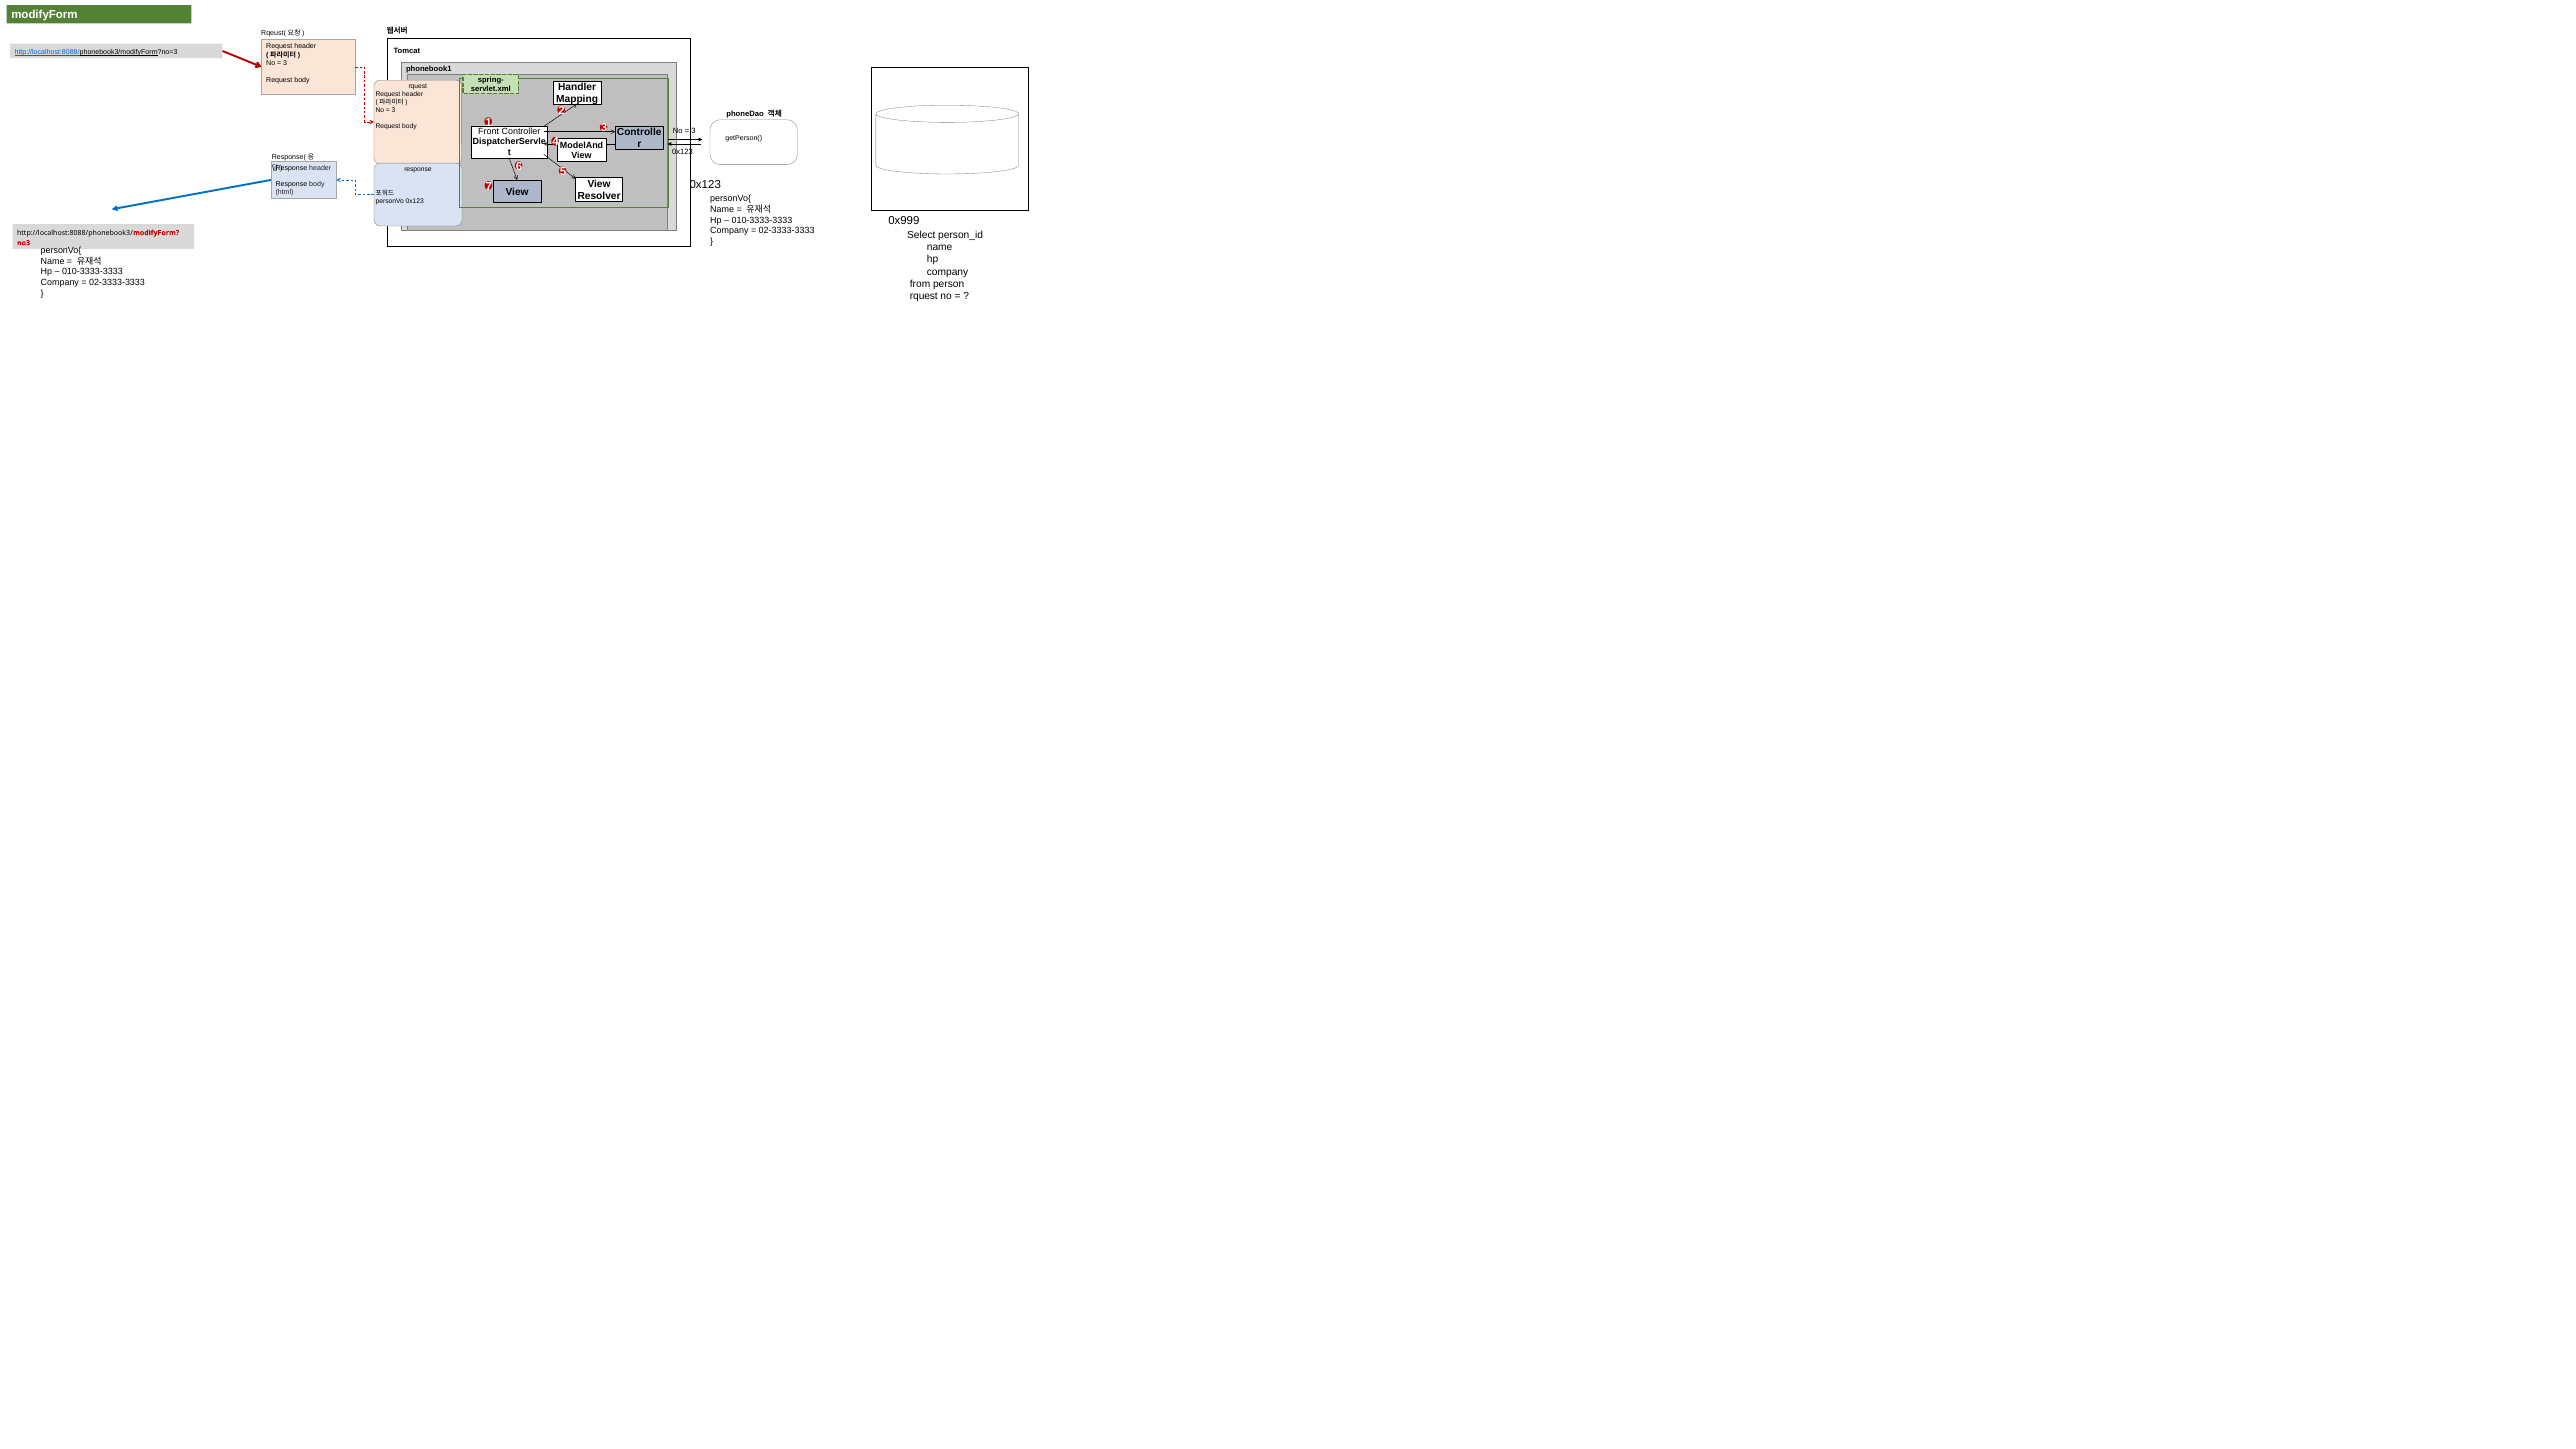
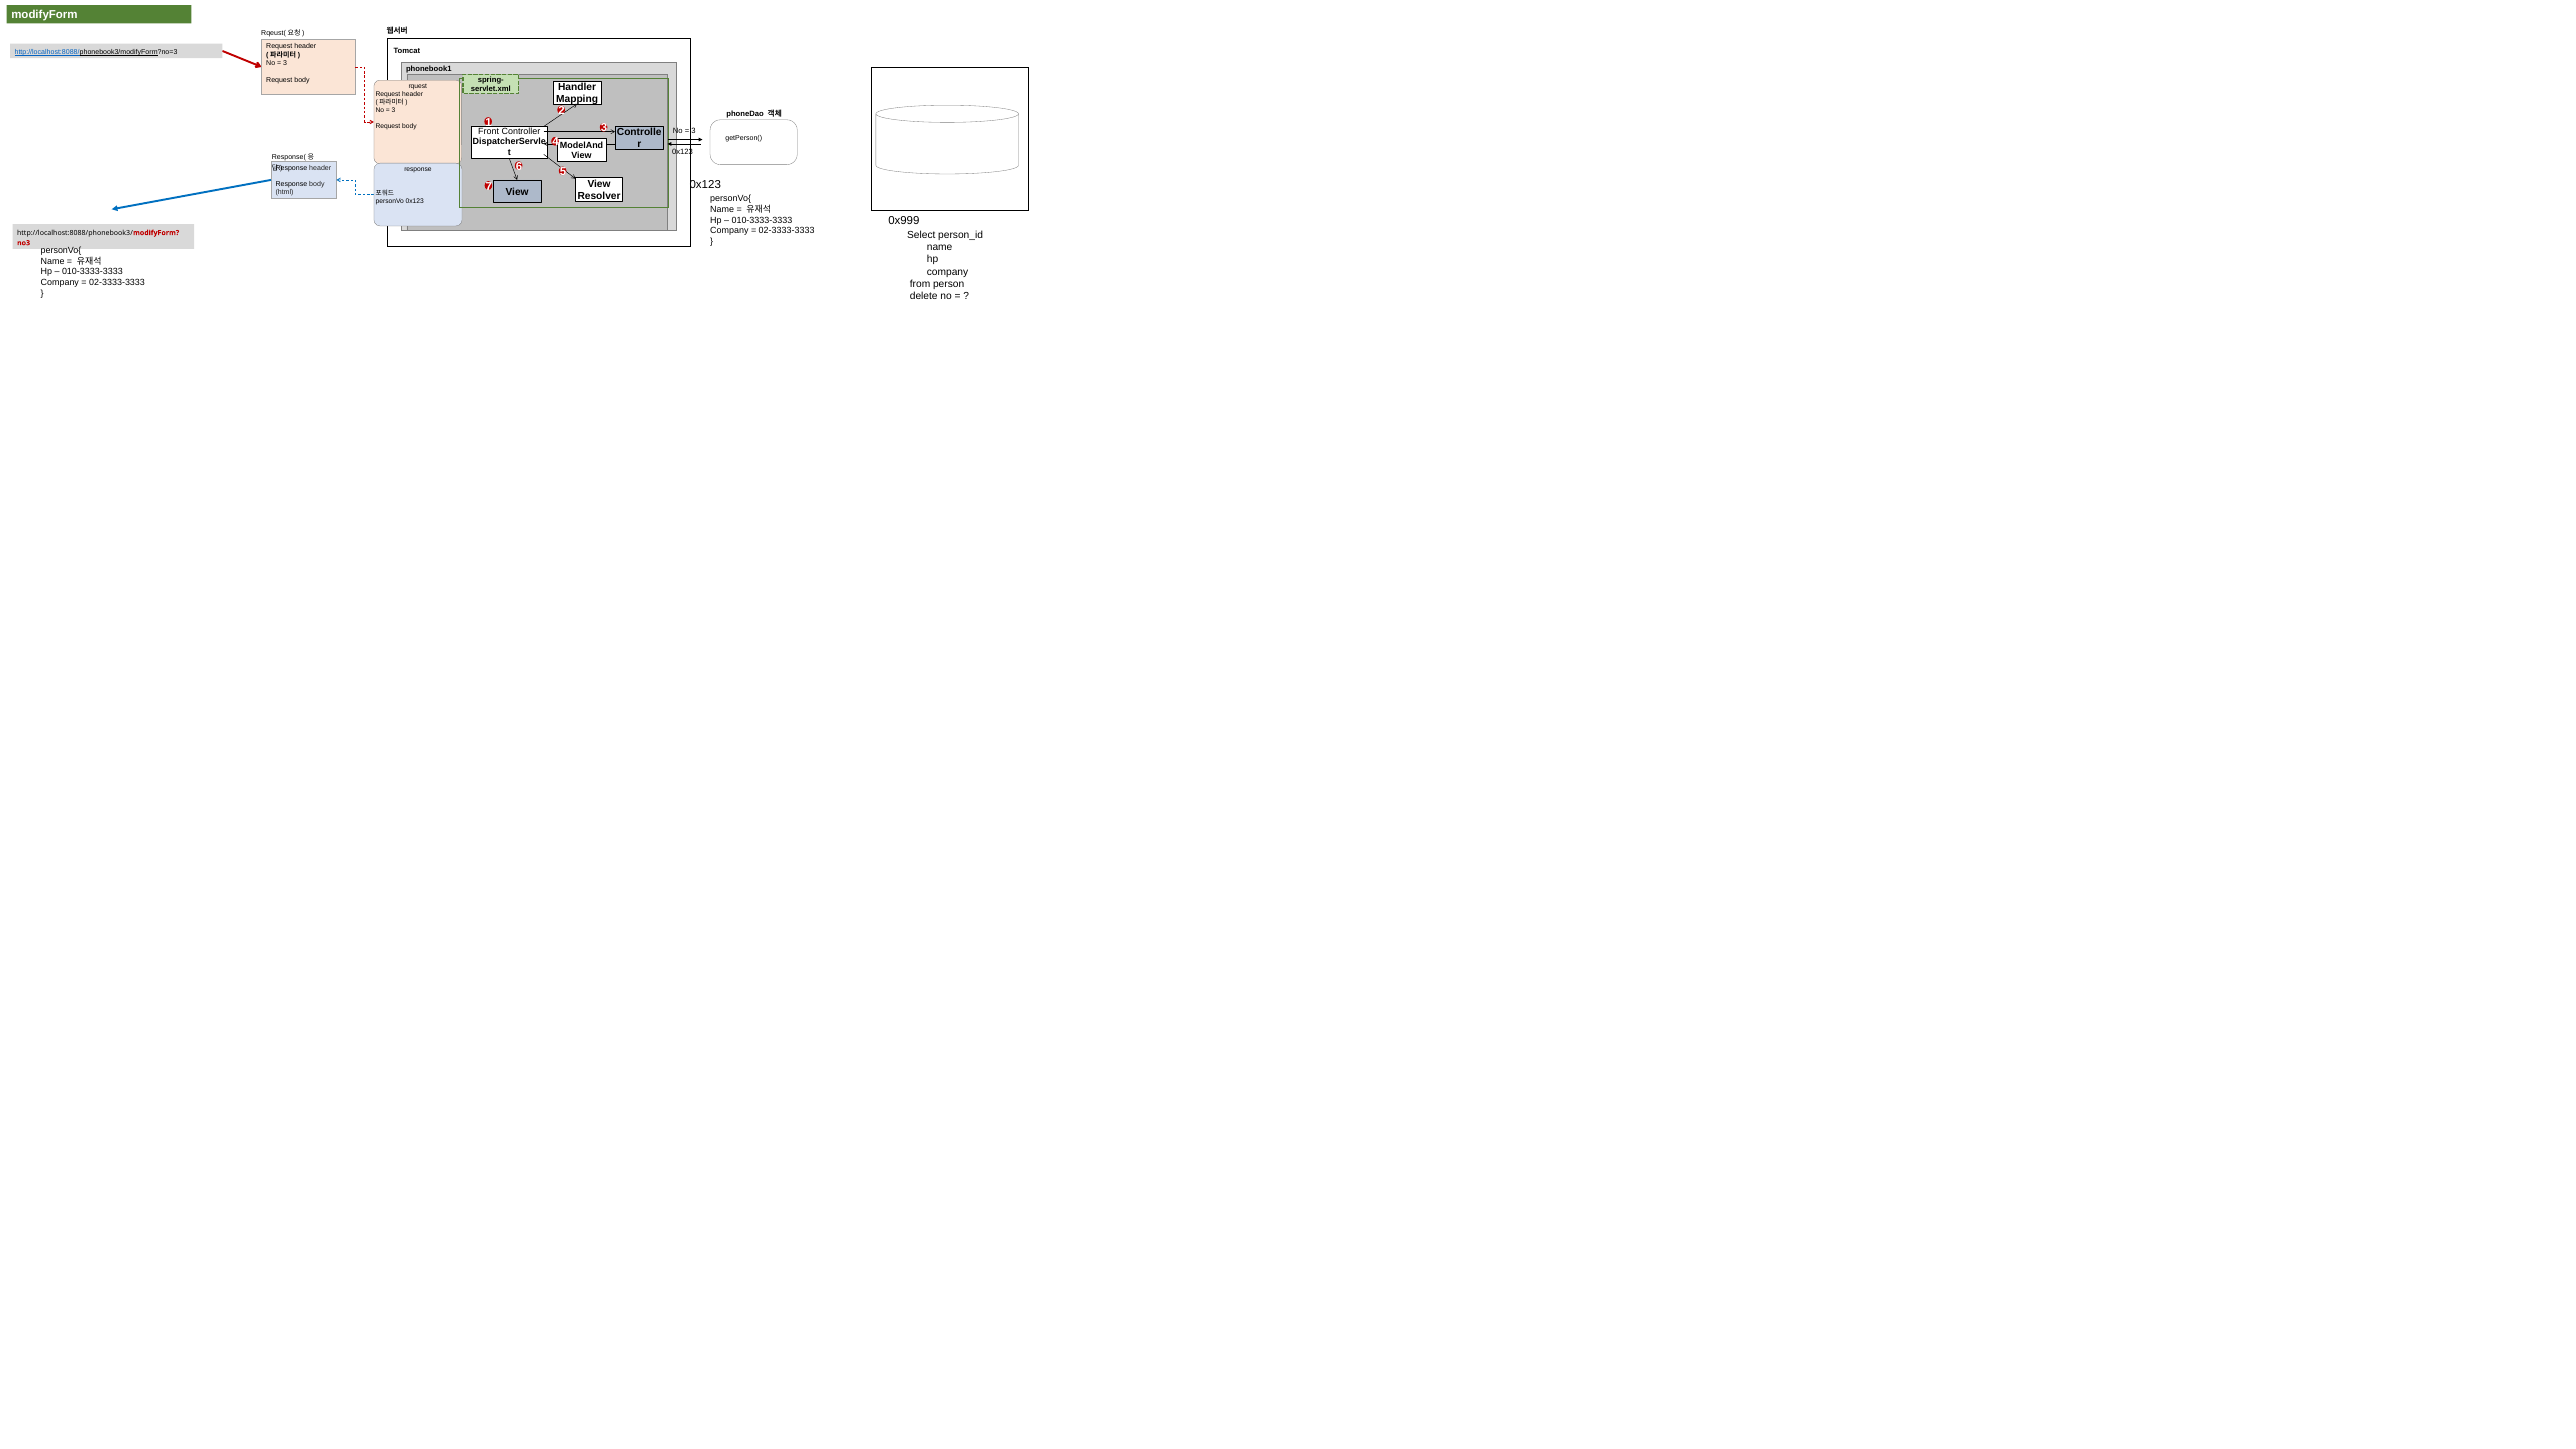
rquest: rquest -> delete (924, 296)
